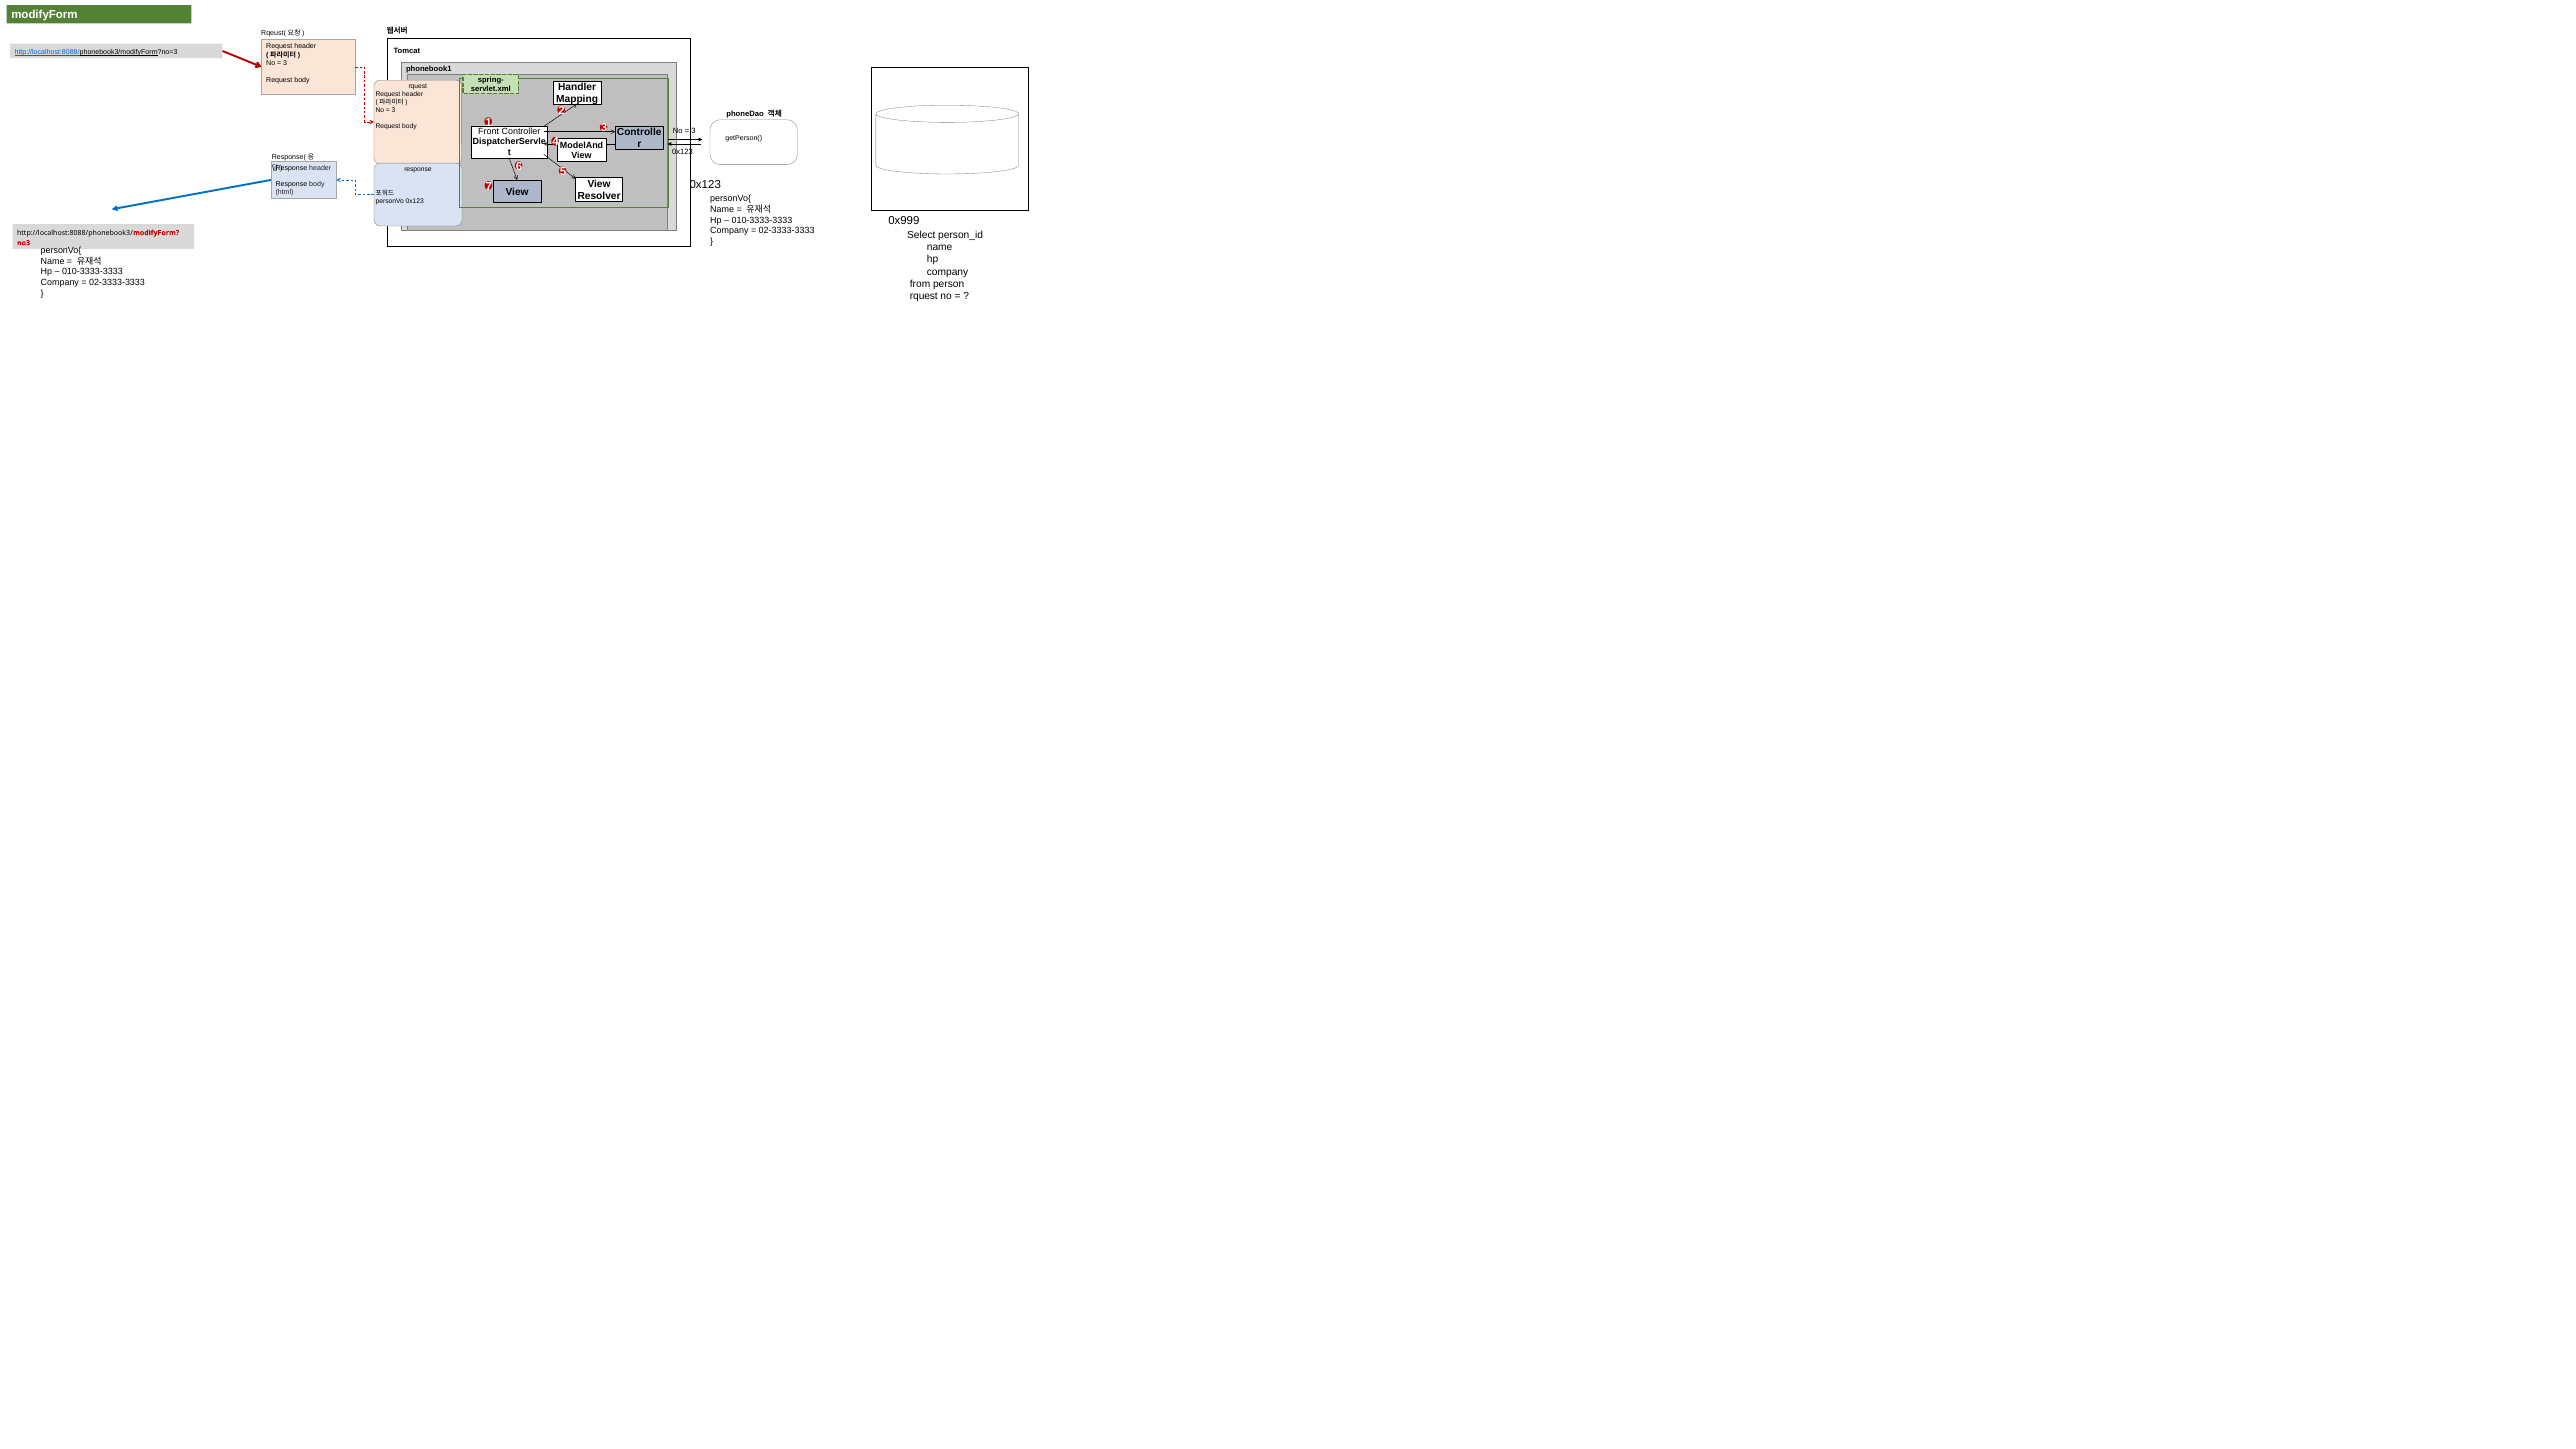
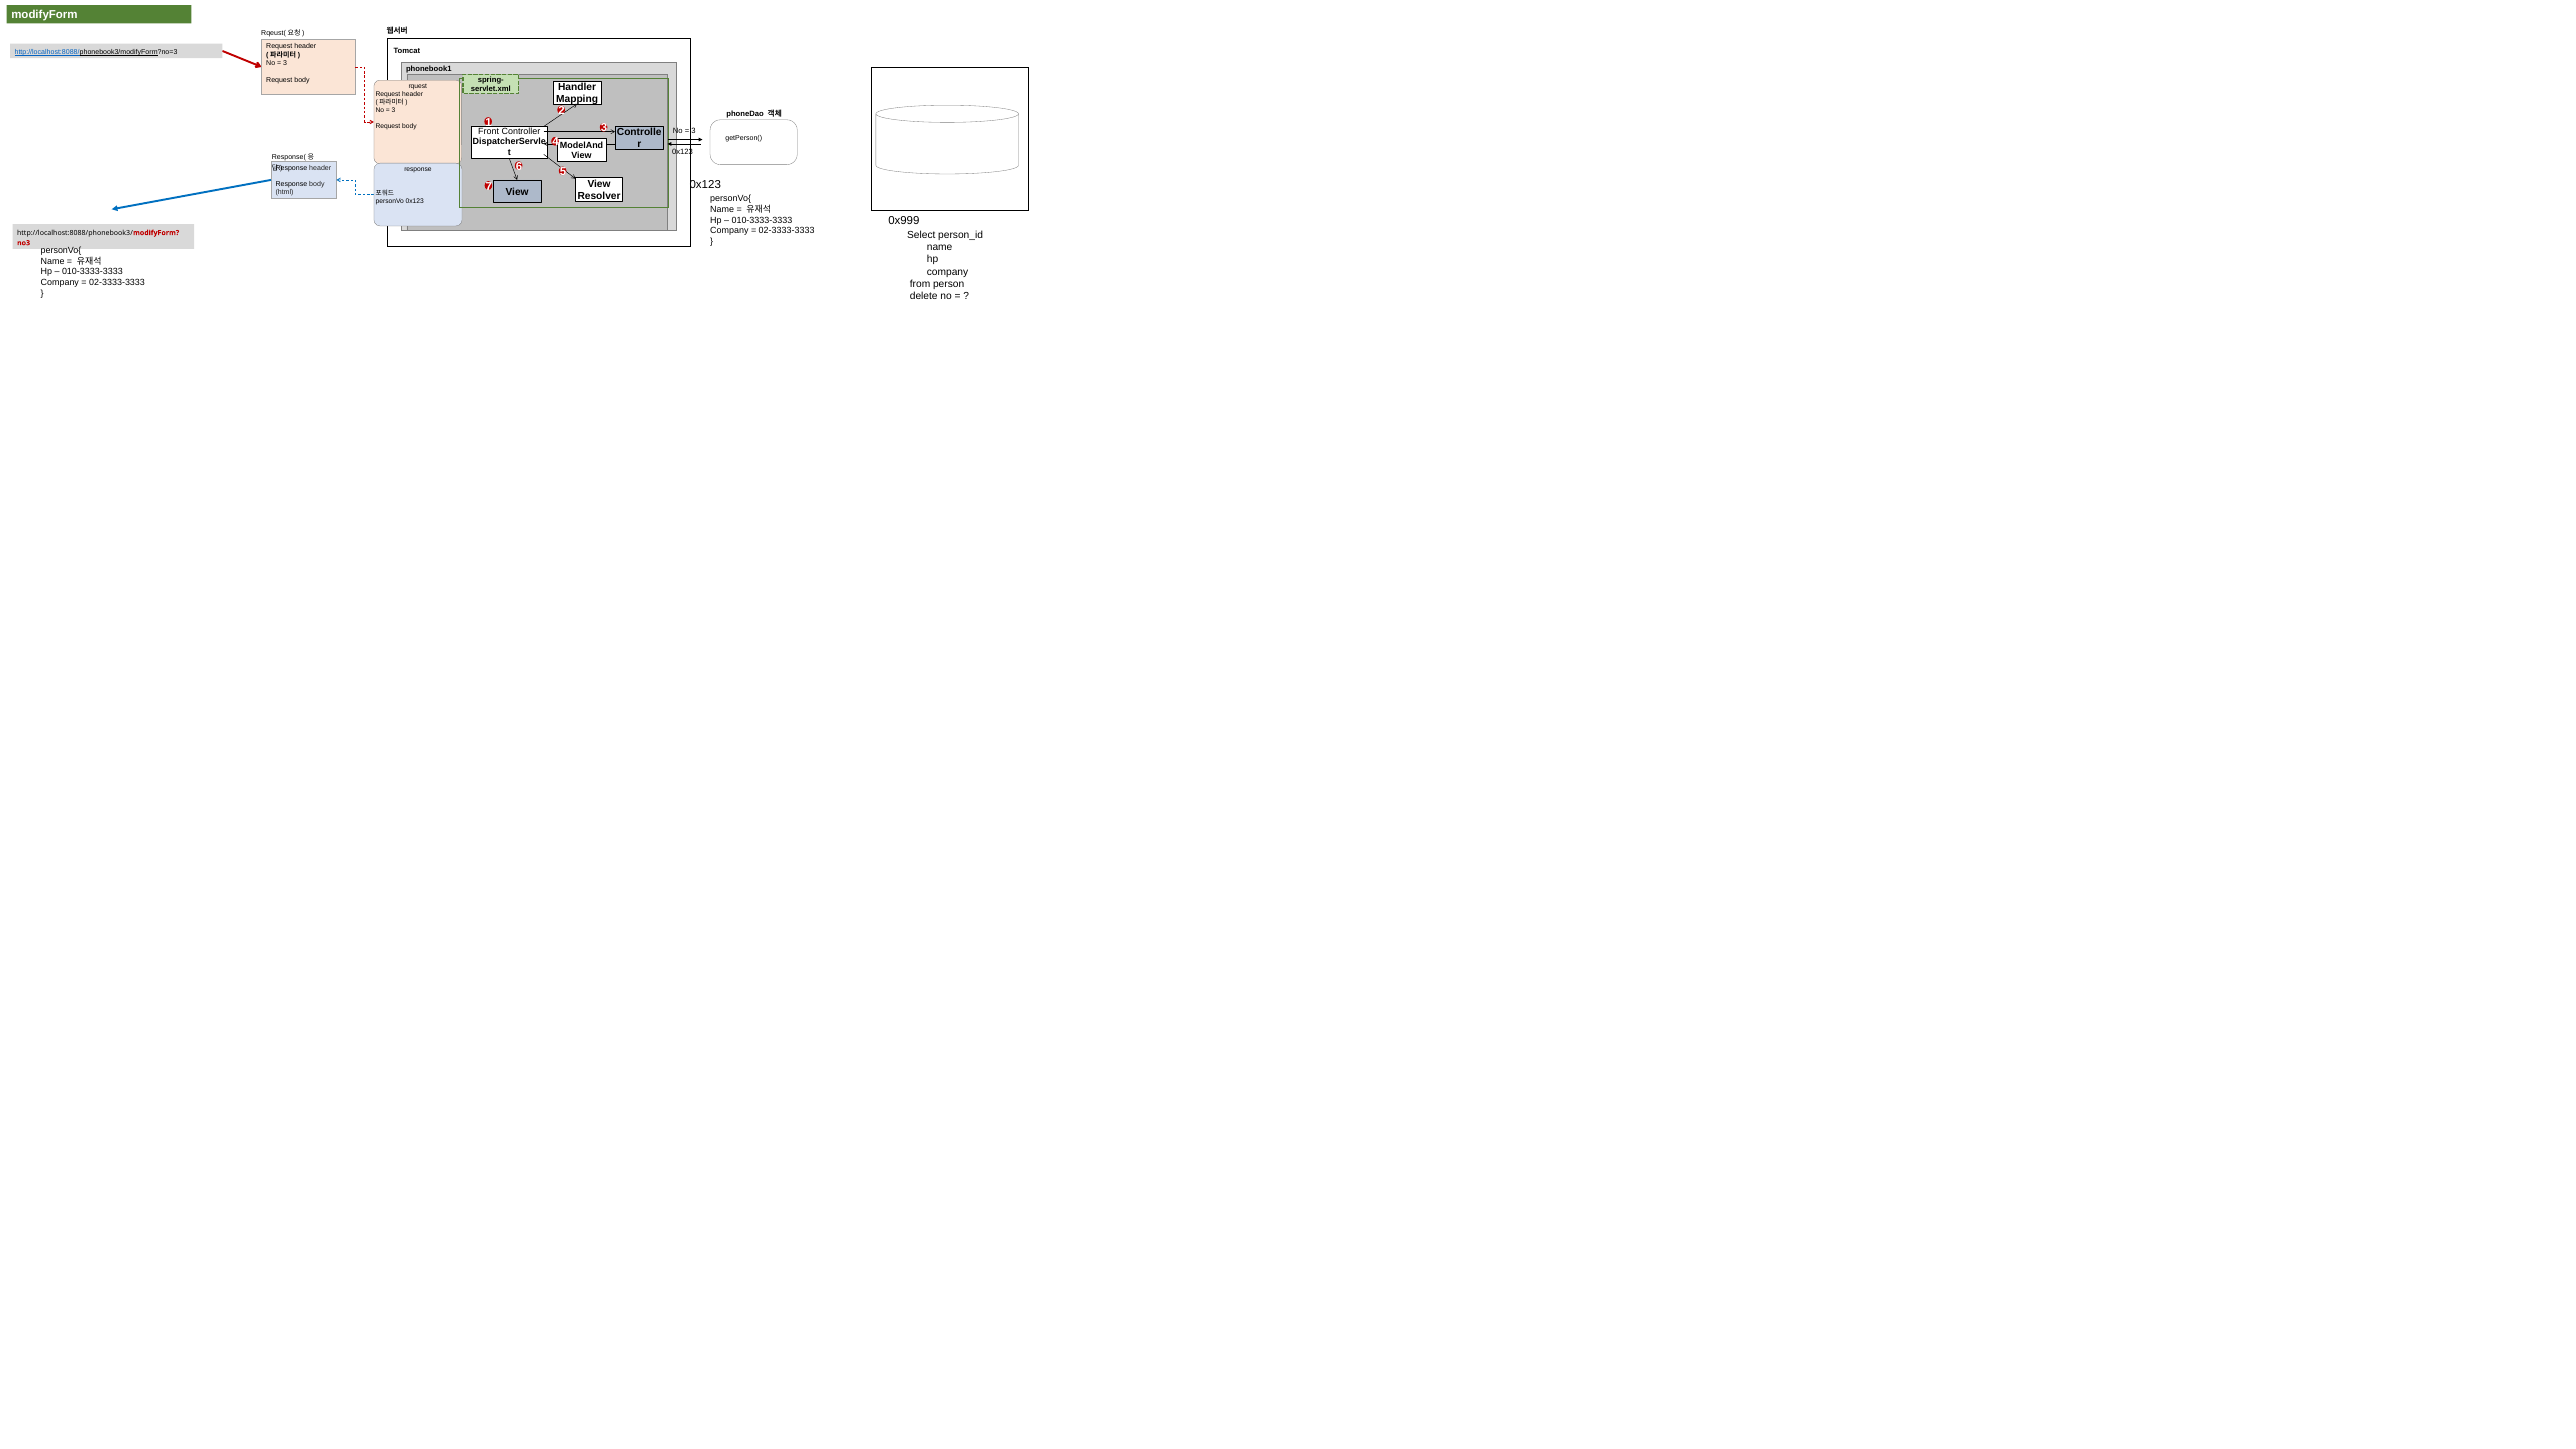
rquest: rquest -> delete (924, 296)
